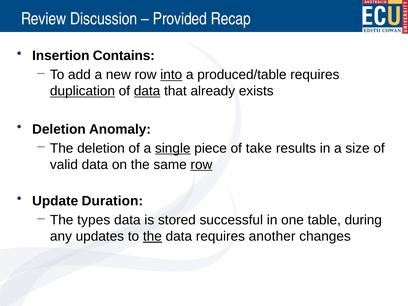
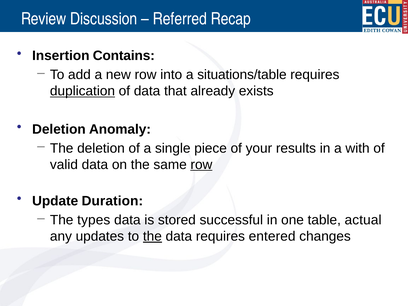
Provided: Provided -> Referred (180, 19)
into underline: present -> none (171, 75)
produced/table: produced/table -> situations/table (242, 75)
data underline: present -> none (147, 91)
single underline: present -> none (173, 148)
take: take -> your (259, 148)
size: size -> with (358, 148)
during: during -> actual (363, 220)
another: another -> entered (272, 236)
